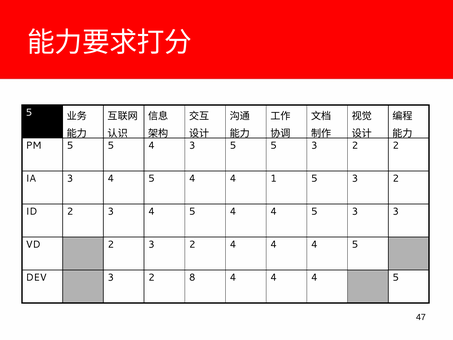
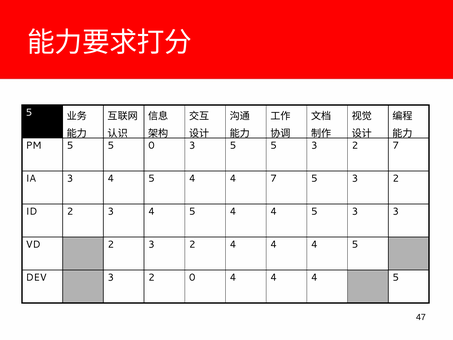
5 5 4: 4 -> 0 (151, 145)
2 2: 2 -> 7 (396, 145)
4 1: 1 -> 7 (274, 178)
2 8: 8 -> 0 (192, 277)
